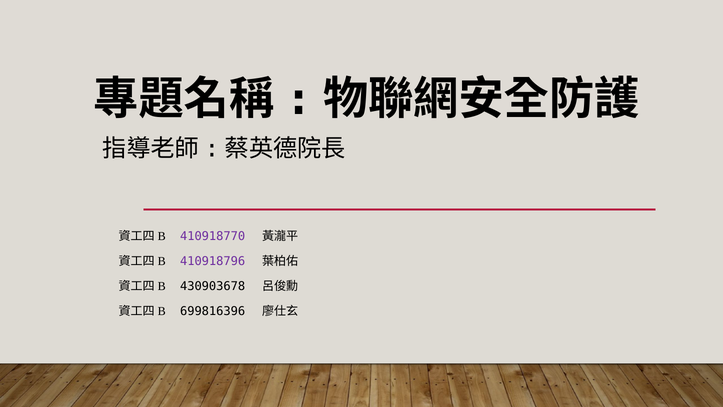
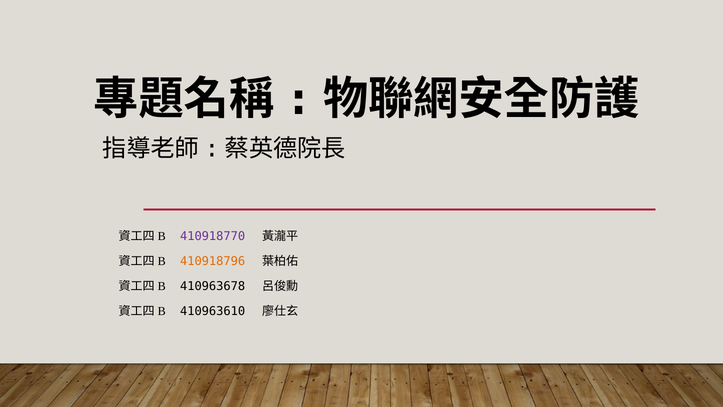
410918796 colour: purple -> orange (213, 261)
430903678: 430903678 -> 410963678 (213, 286)
699816396: 699816396 -> 410963610 (213, 311)
